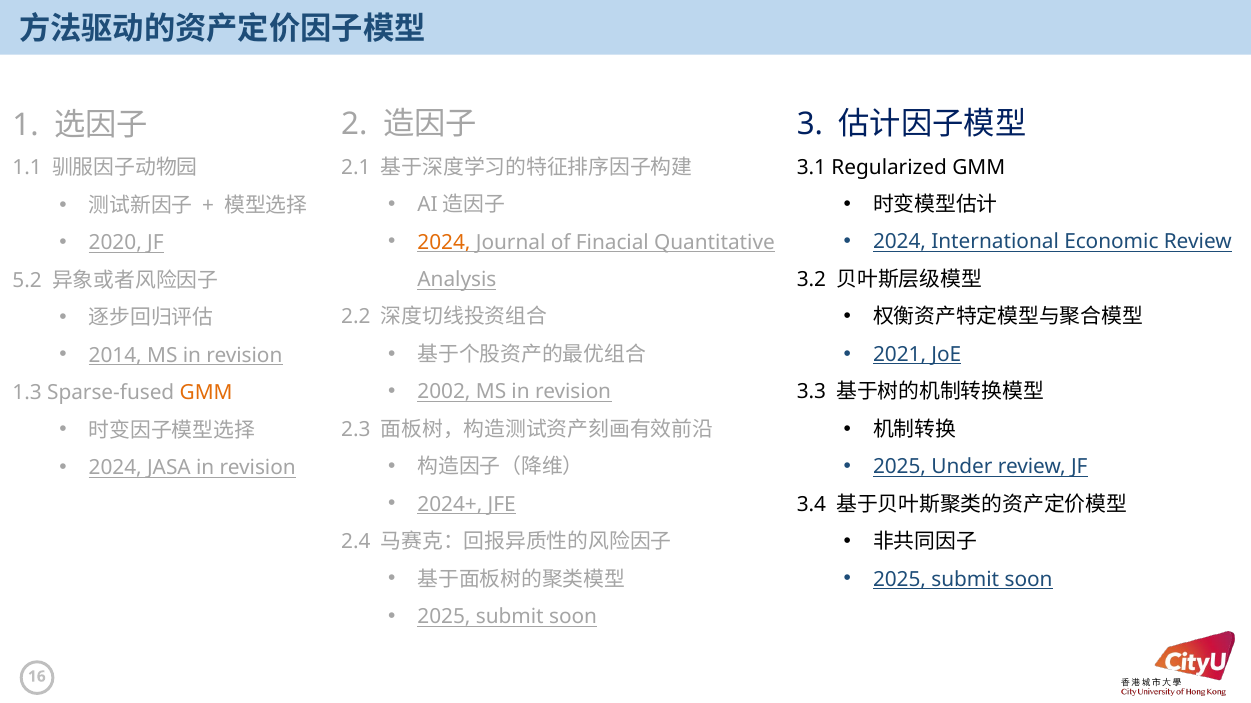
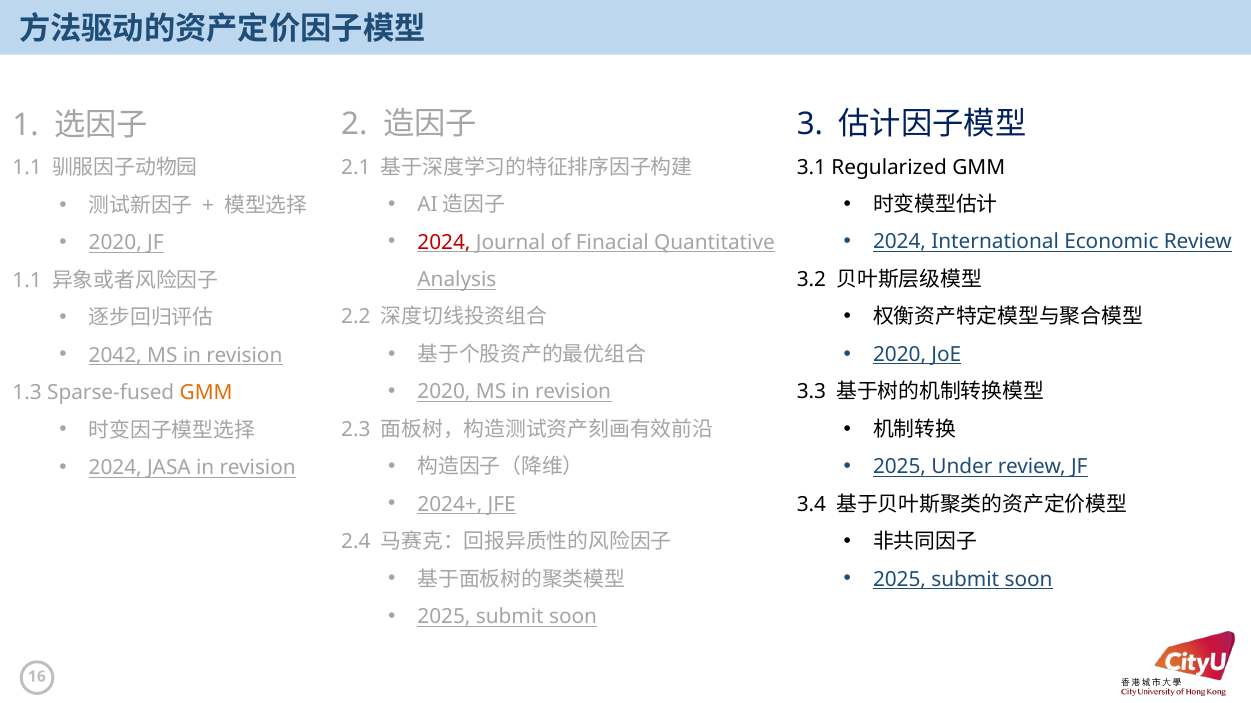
2024 colour: orange -> red (444, 242)
5.2: 5.2 -> 1.1 (27, 281)
2021: 2021 -> 2020 (900, 355)
2014: 2014 -> 2042 (115, 356)
2002: 2002 -> 2020 (444, 392)
